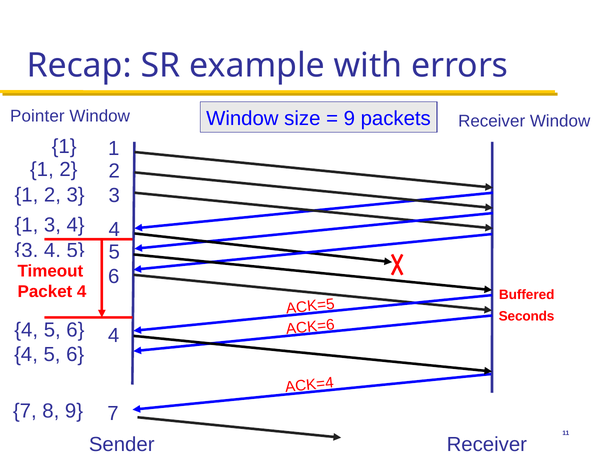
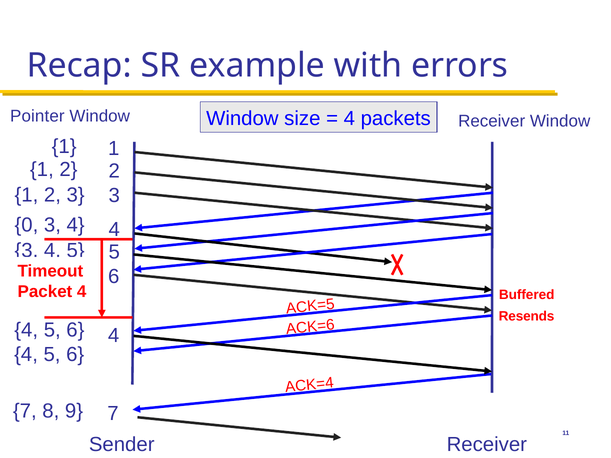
9: 9 -> 4 (349, 119)
1: 1 -> 0 (26, 225)
Seconds: Seconds -> Resends (527, 316)
